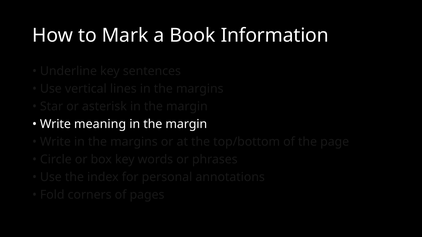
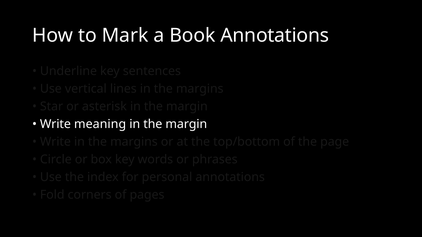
Book Information: Information -> Annotations (275, 35)
